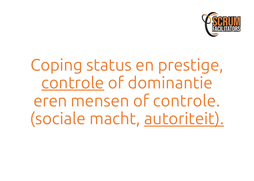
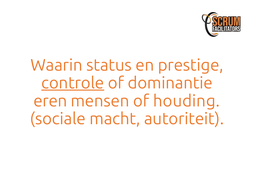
Coping: Coping -> Waarin (56, 65)
of controle: controle -> houding (186, 101)
autoriteit underline: present -> none (184, 119)
